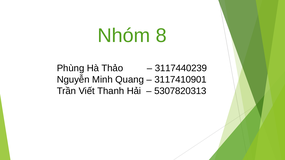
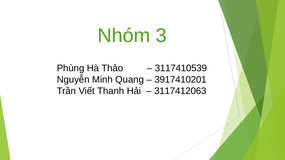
8: 8 -> 3 (161, 36)
3117440239: 3117440239 -> 3117410539 (181, 68)
3117410901: 3117410901 -> 3917410201 (181, 80)
5307820313: 5307820313 -> 3117412063 (180, 91)
